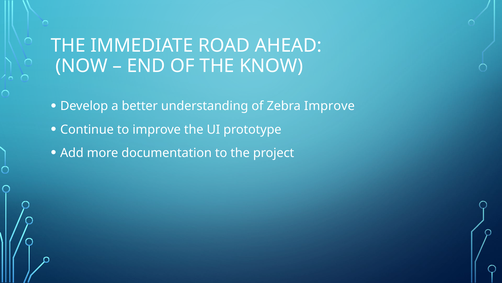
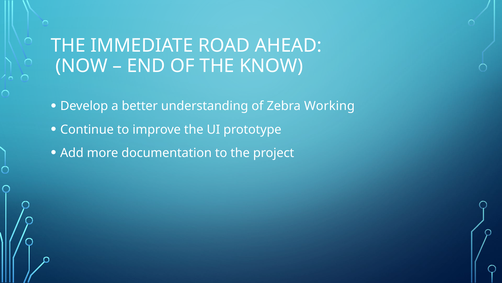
Zebra Improve: Improve -> Working (329, 106)
